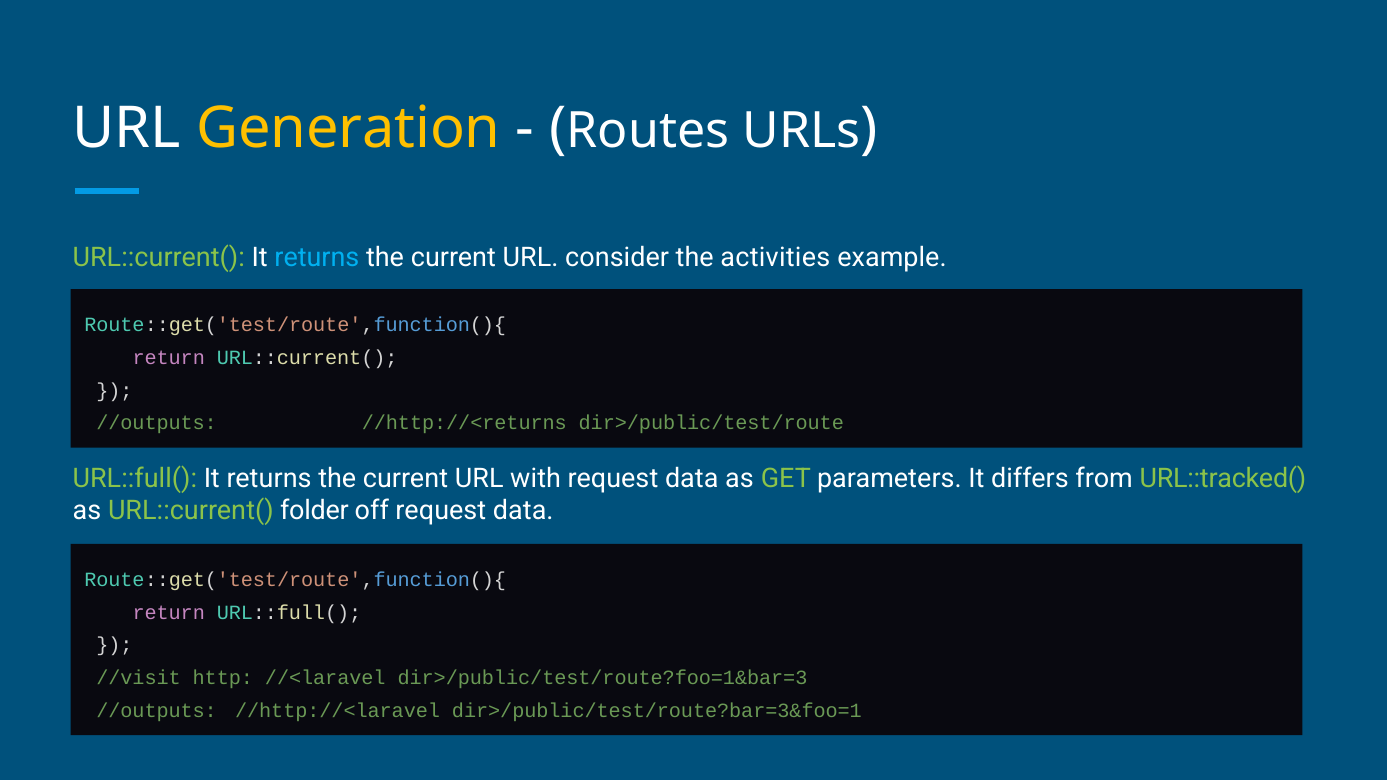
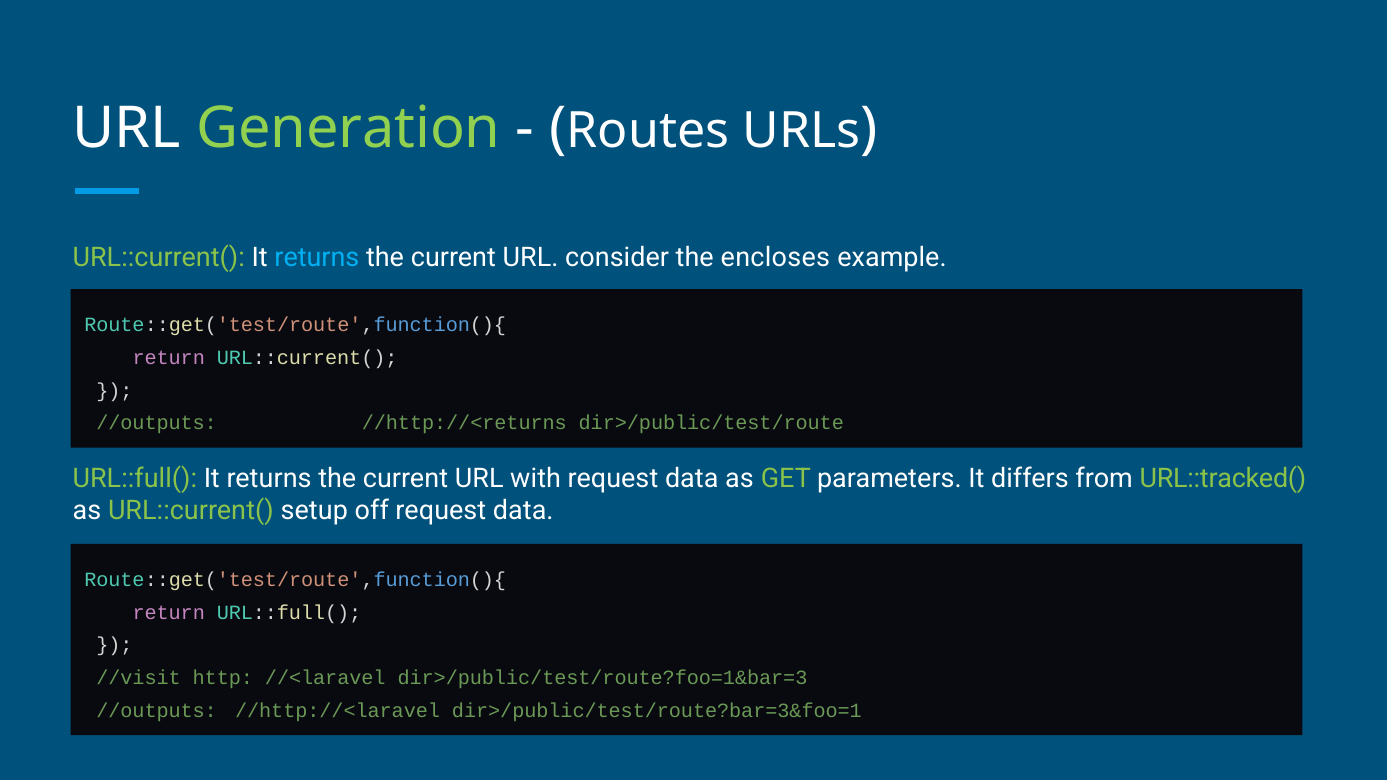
Generation colour: yellow -> light green (348, 129)
activities: activities -> encloses (775, 258)
folder: folder -> setup (314, 511)
